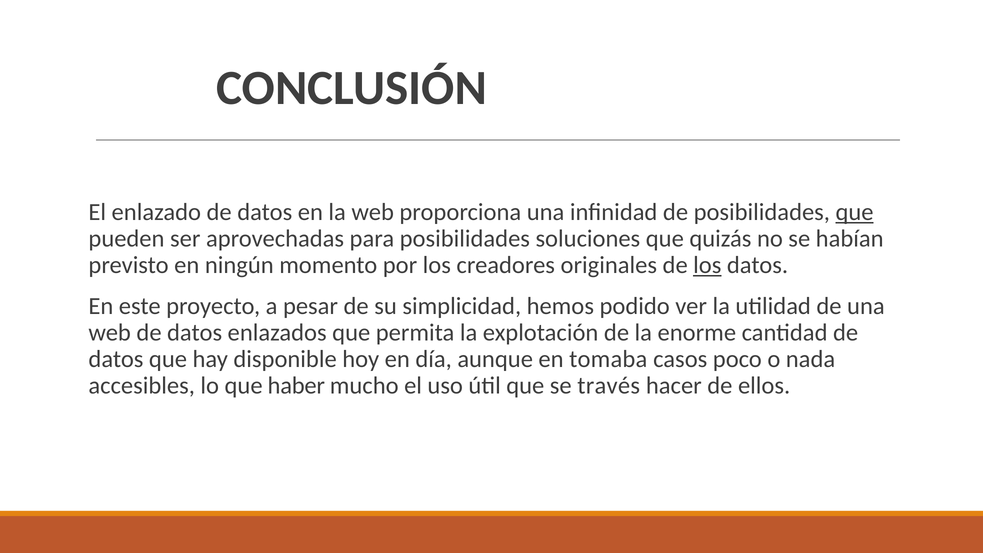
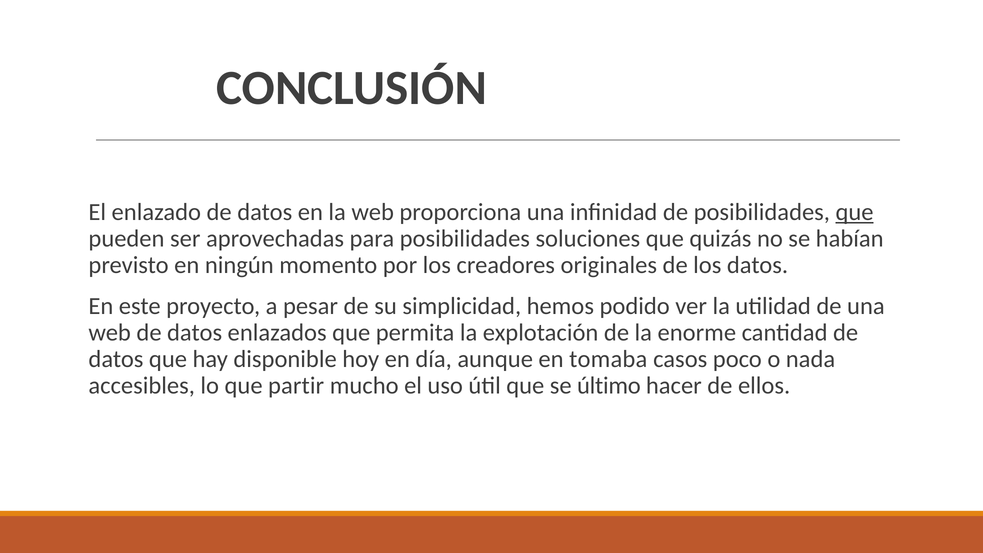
los underline: present -> none (707, 265)
haber: haber -> partir (296, 386)
través: través -> último (609, 386)
